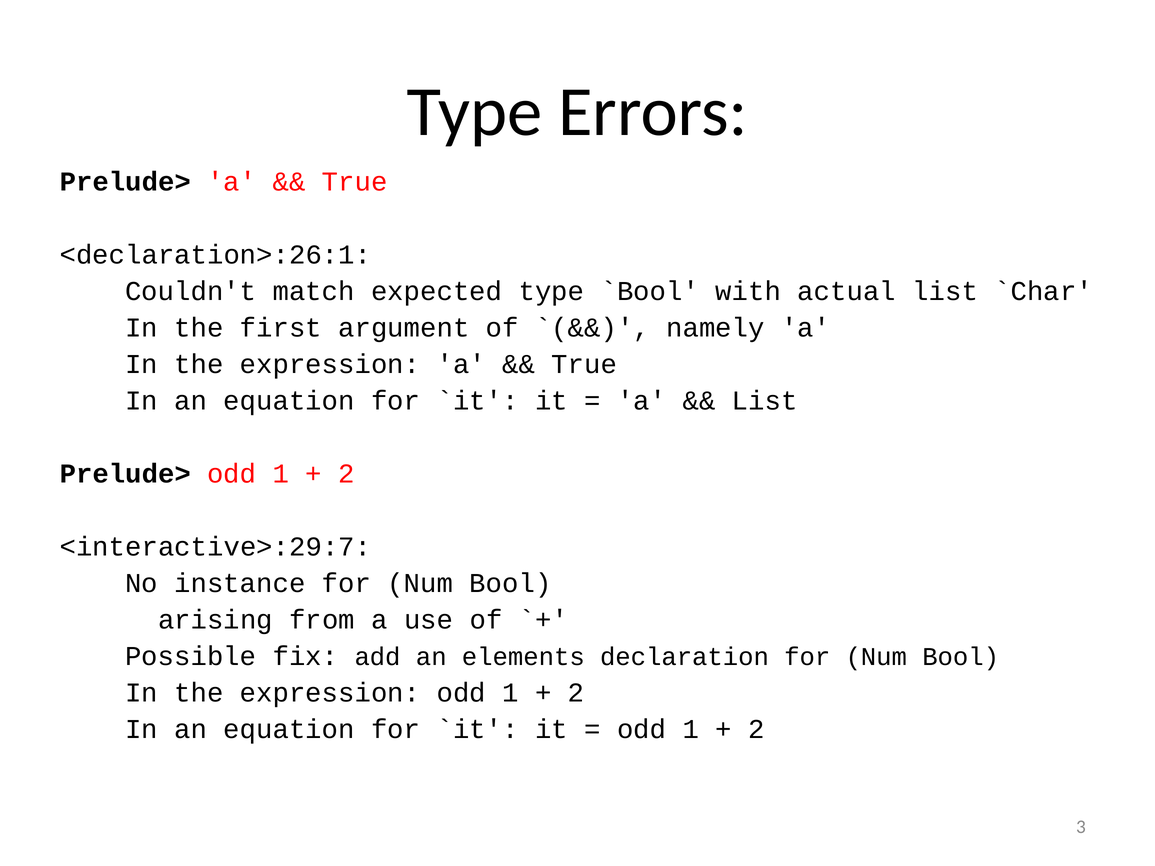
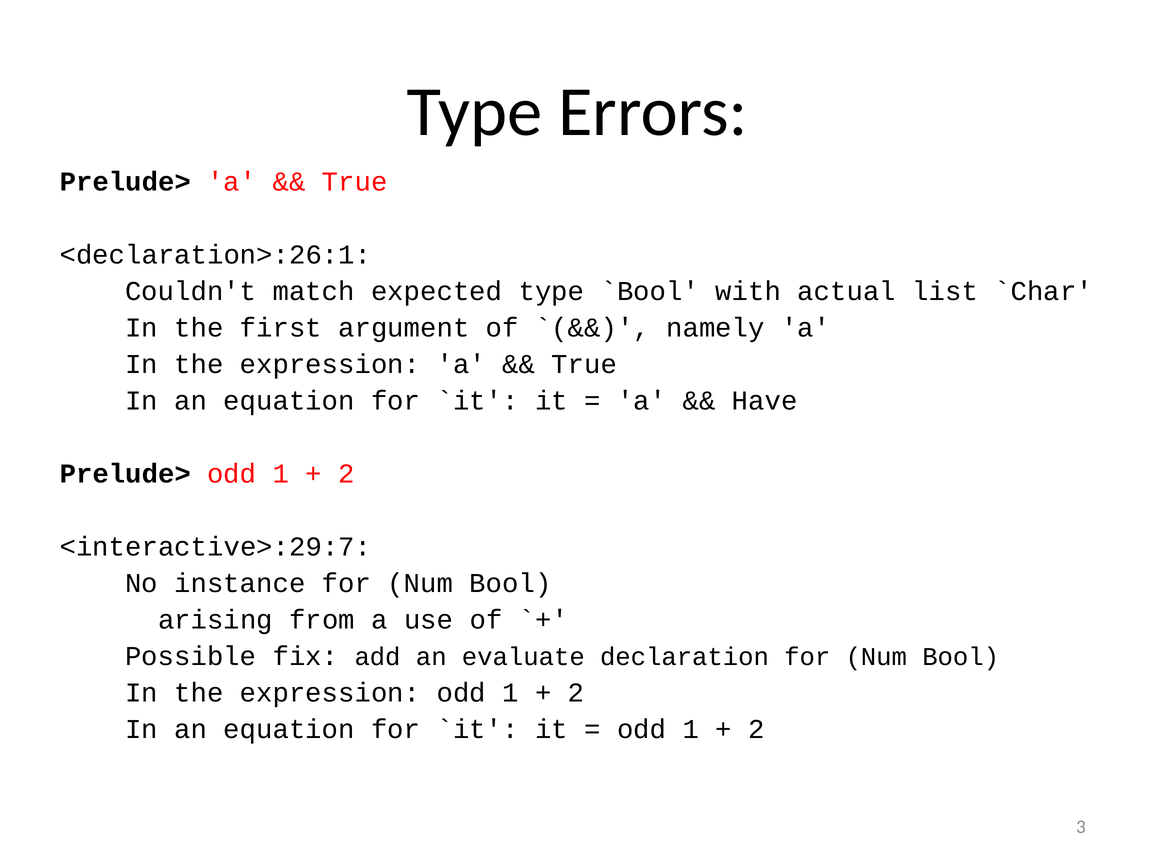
List: List -> Have (765, 401)
elements: elements -> evaluate (523, 657)
